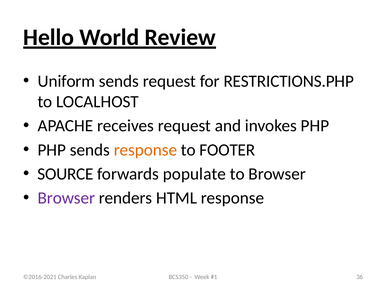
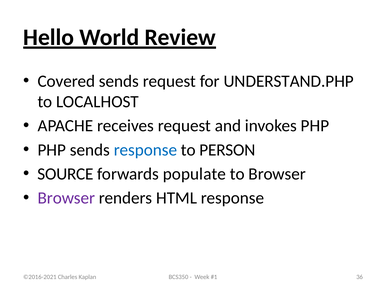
Uniform: Uniform -> Covered (66, 81)
RESTRICTIONS.PHP: RESTRICTIONS.PHP -> UNDERSTAND.PHP (289, 81)
response colour: orange -> blue (145, 150)
FOOTER: FOOTER -> PERSON (227, 150)
